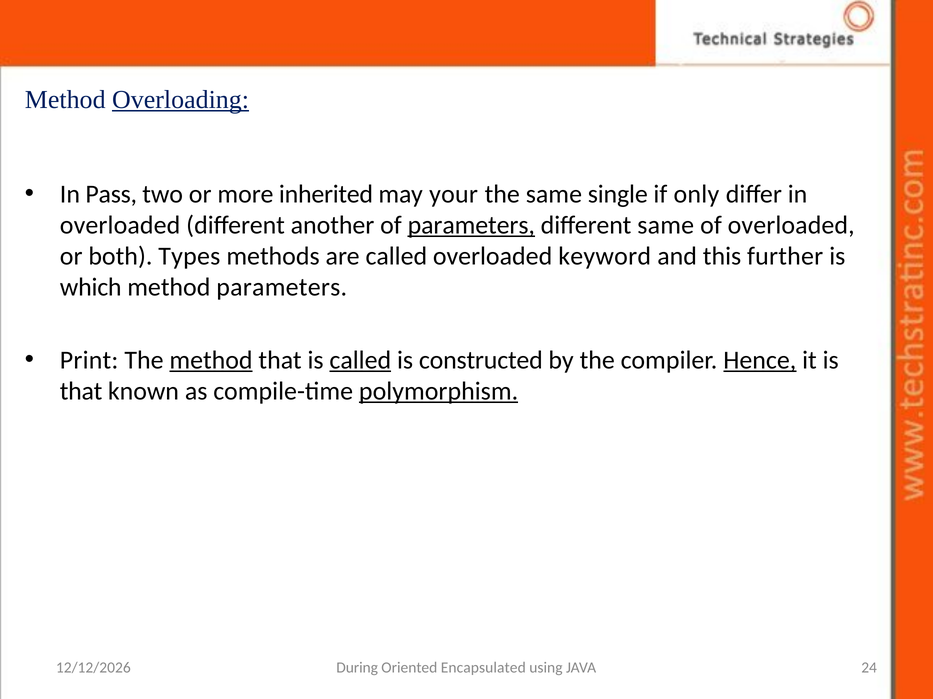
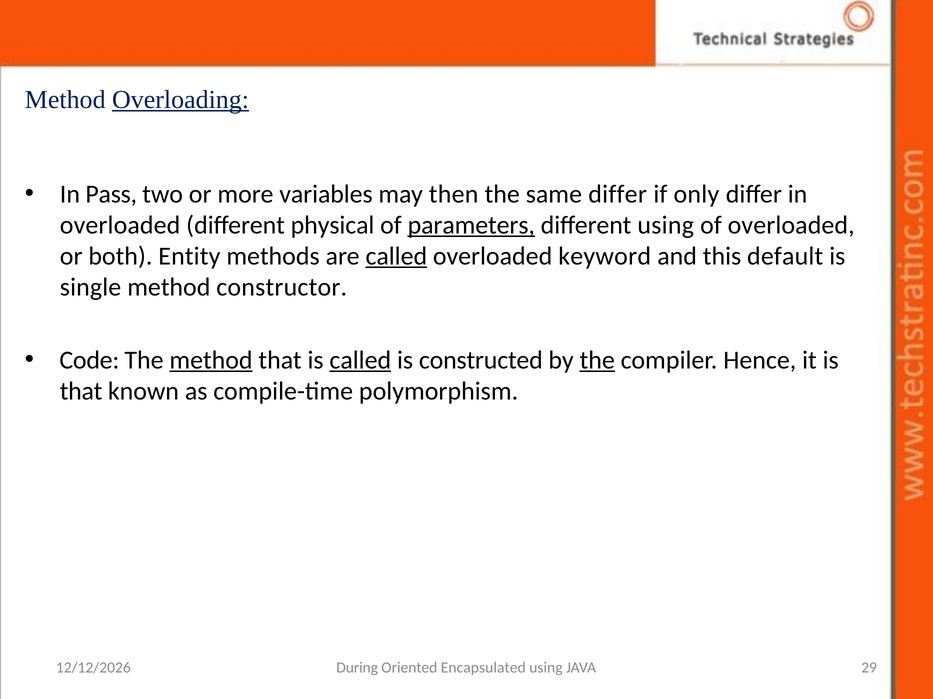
inherited: inherited -> variables (326, 194)
your: your -> then (454, 194)
same single: single -> differ (618, 194)
another: another -> physical (333, 225)
different same: same -> using (666, 225)
Types: Types -> Entity (189, 257)
called underline: none -> present (396, 257)
further: further -> default (785, 257)
which: which -> single (91, 288)
method parameters: parameters -> constructor (282, 288)
Print: Print -> Code (89, 360)
the underline: none -> present (597, 360)
Hence underline: present -> none (760, 360)
polymorphism underline: present -> none (439, 392)
24: 24 -> 29 (869, 668)
